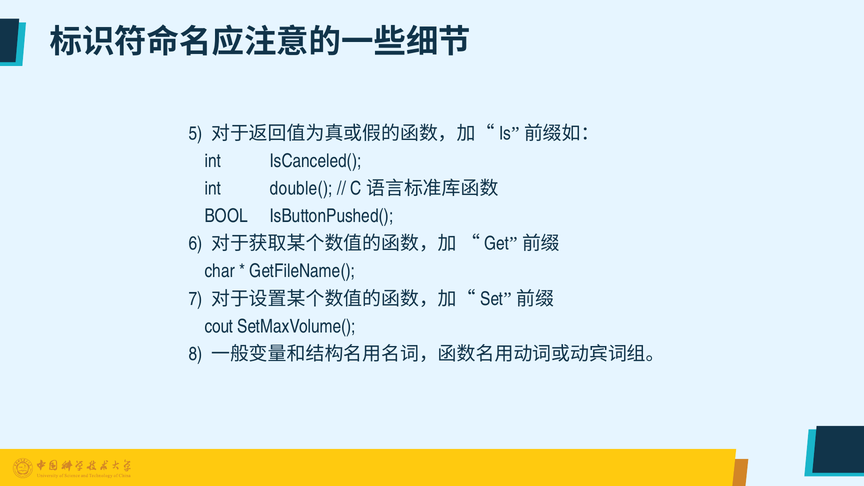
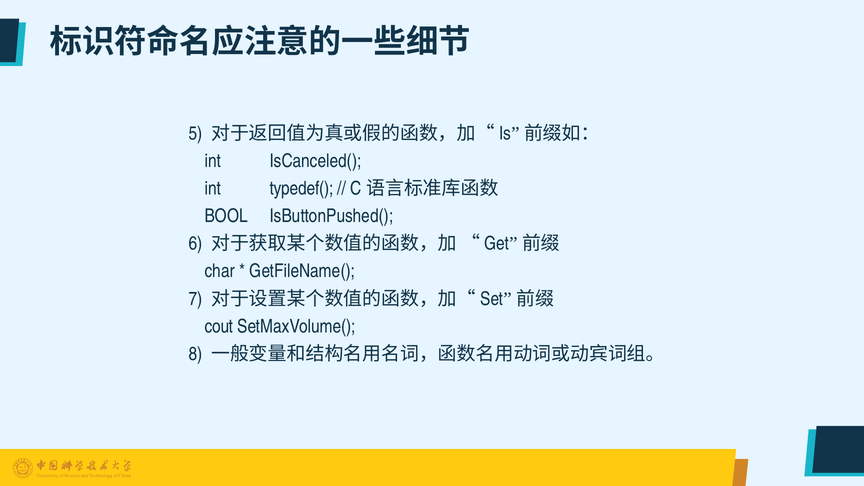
double(: double( -> typedef( (302, 189)
